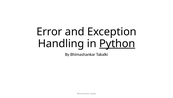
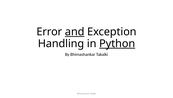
and underline: none -> present (75, 32)
